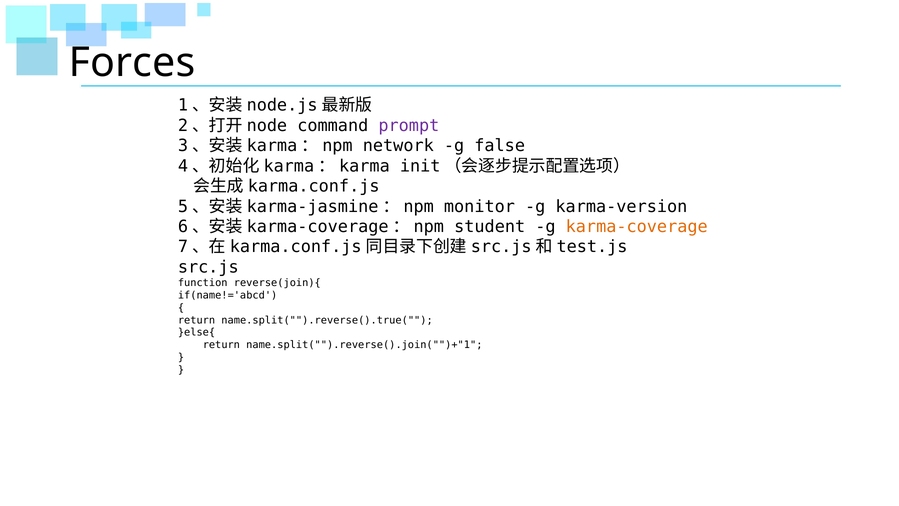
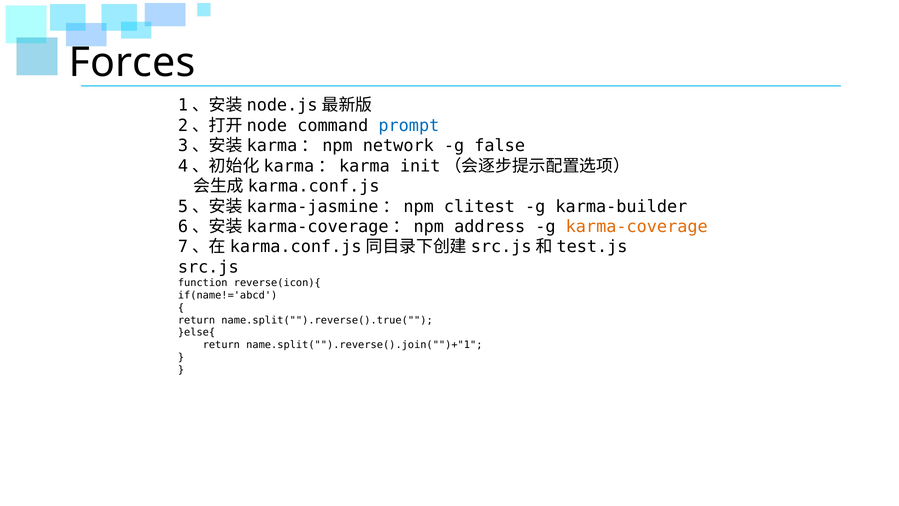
prompt colour: purple -> blue (409, 125)
monitor: monitor -> clitest (479, 206)
karma-version: karma-version -> karma-builder (621, 206)
student: student -> address (490, 227)
reverse(join){: reverse(join){ -> reverse(icon){ (277, 283)
